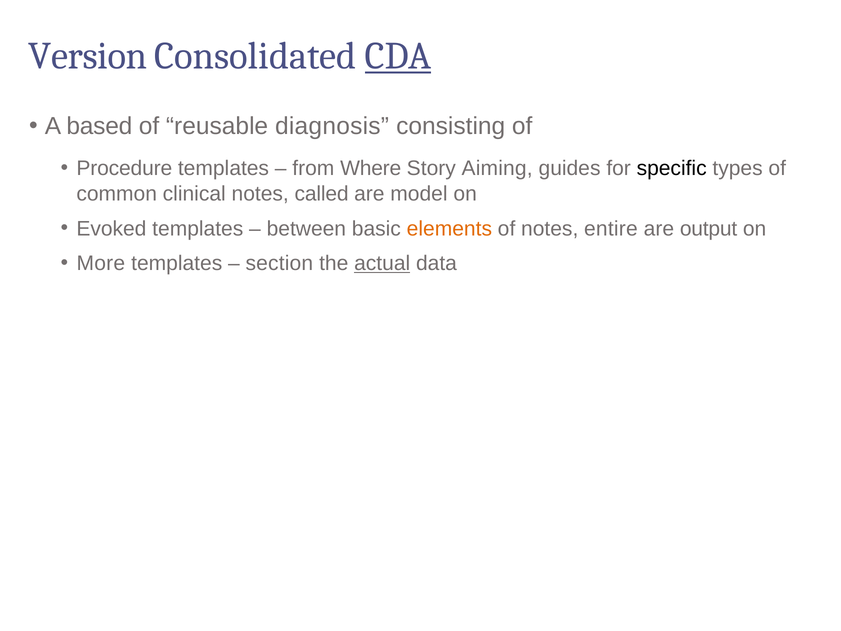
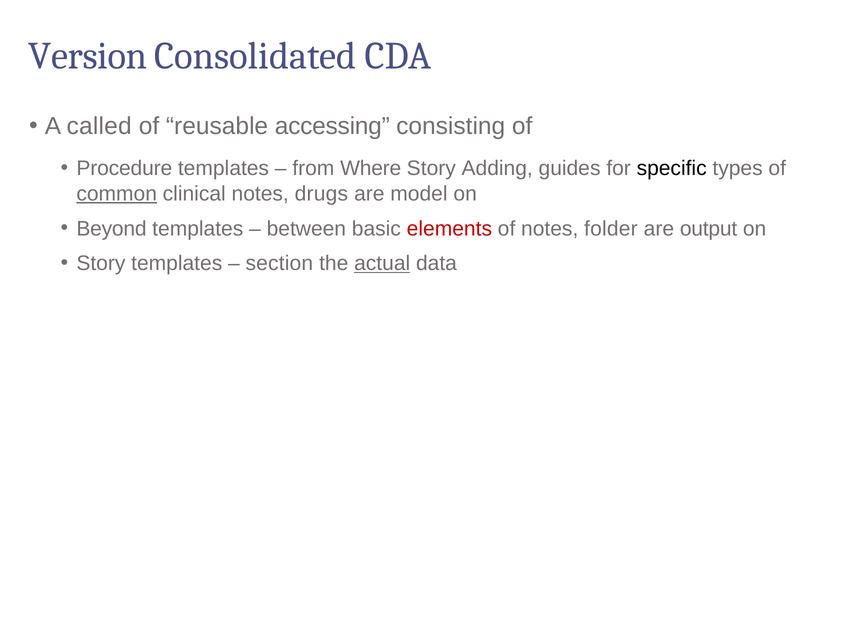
CDA underline: present -> none (398, 56)
based: based -> called (99, 126)
diagnosis: diagnosis -> accessing (332, 126)
Aiming: Aiming -> Adding (497, 168)
common underline: none -> present (117, 194)
called: called -> drugs (321, 194)
Evoked: Evoked -> Beyond (111, 229)
elements colour: orange -> red (449, 229)
entire: entire -> folder (611, 229)
More: More -> Story (101, 263)
